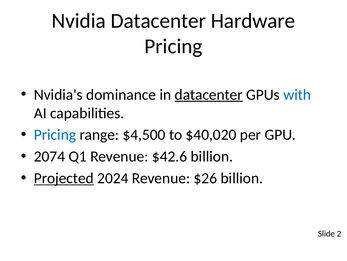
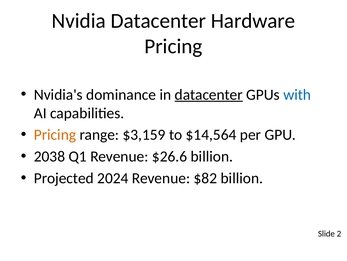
Pricing colour: blue -> orange (55, 135)
$4,500: $4,500 -> $3,159 (144, 135)
$40,020: $40,020 -> $14,564 (211, 135)
2074: 2074 -> 2038 (49, 156)
$42.6: $42.6 -> $26.6 (170, 156)
Projected underline: present -> none (64, 178)
$26: $26 -> $82 (205, 178)
